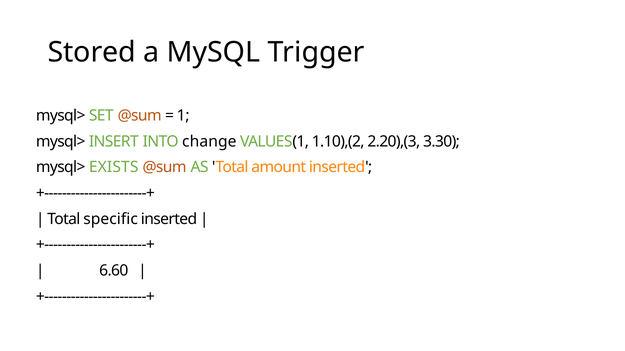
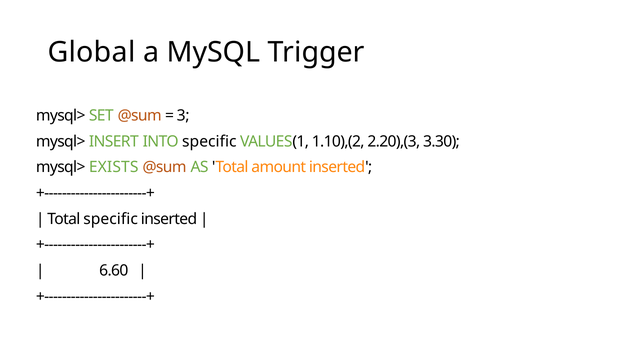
Stored: Stored -> Global (92, 53)
1: 1 -> 3 (183, 116)
INTO change: change -> specific (209, 142)
